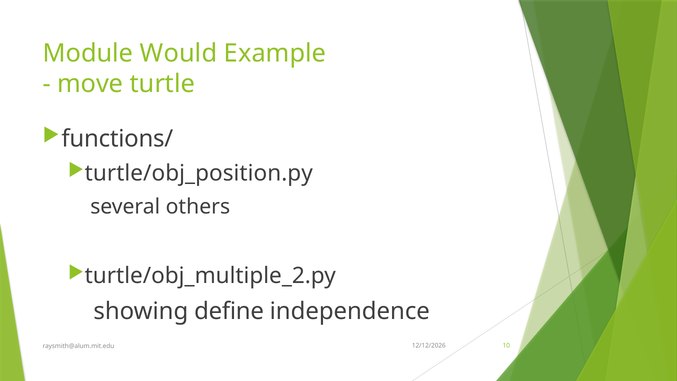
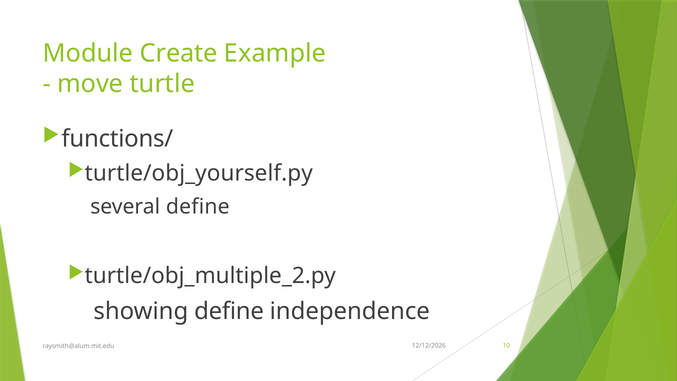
Would: Would -> Create (179, 53)
turtle/obj_position.py: turtle/obj_position.py -> turtle/obj_yourself.py (199, 173)
several others: others -> define (198, 207)
